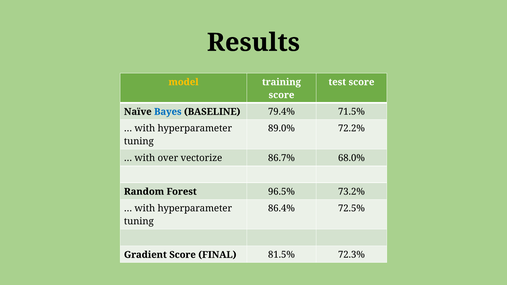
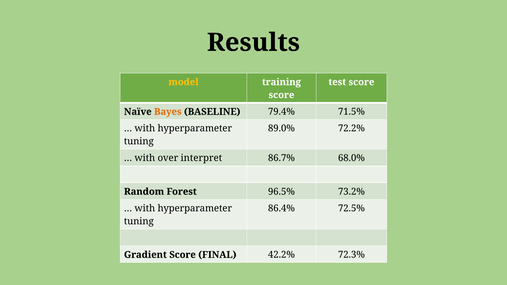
Bayes colour: blue -> orange (168, 112)
vectorize: vectorize -> interpret (201, 158)
81.5%: 81.5% -> 42.2% (281, 255)
